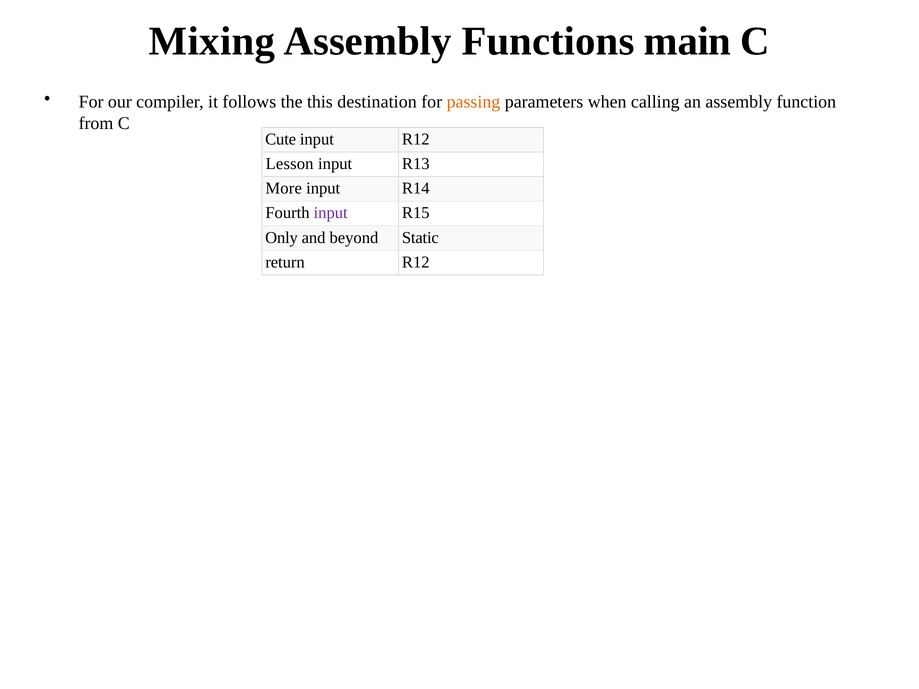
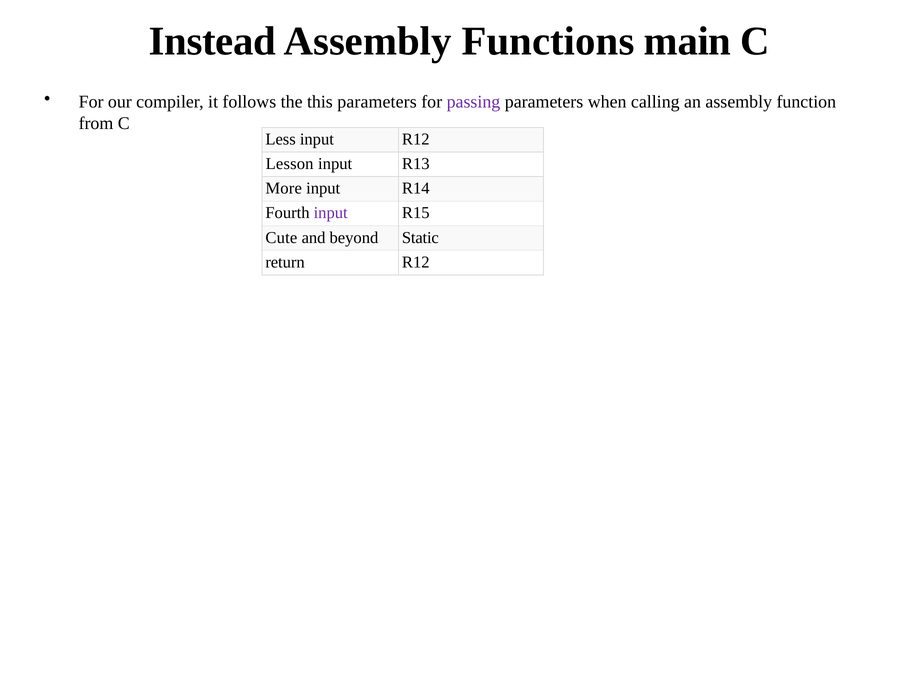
Mixing: Mixing -> Instead (212, 41)
this destination: destination -> parameters (377, 102)
passing colour: orange -> purple (473, 102)
Cute: Cute -> Less (281, 139)
Only: Only -> Cute (281, 238)
